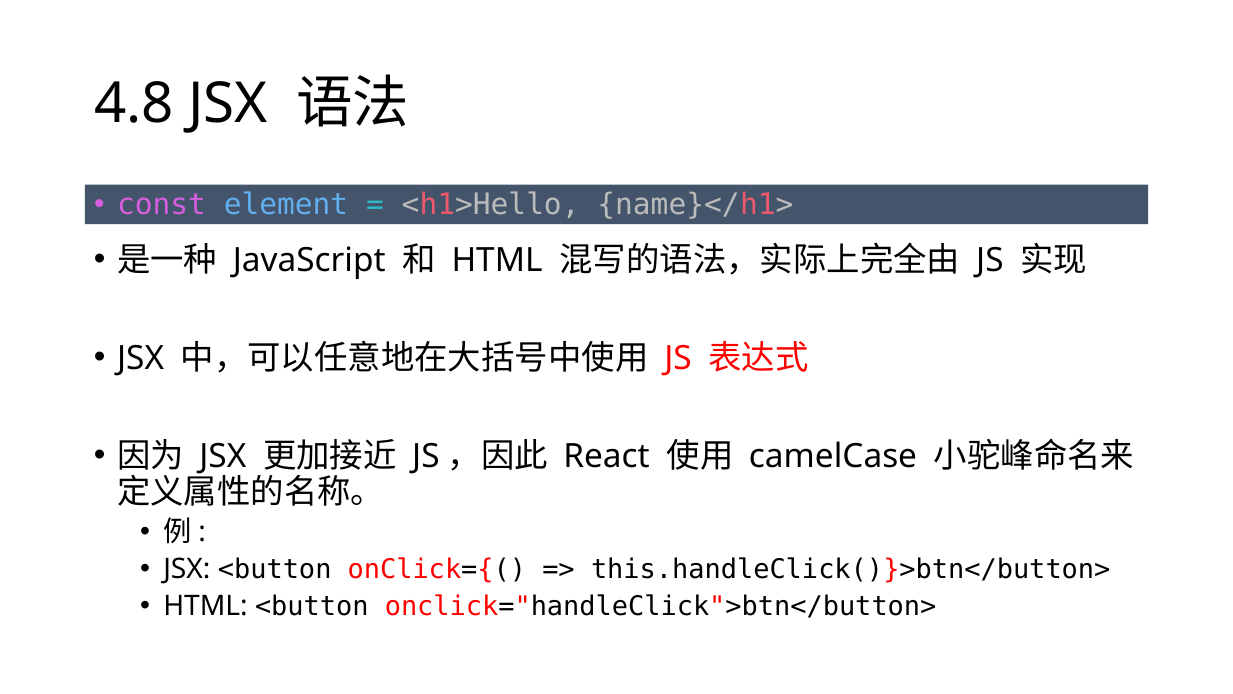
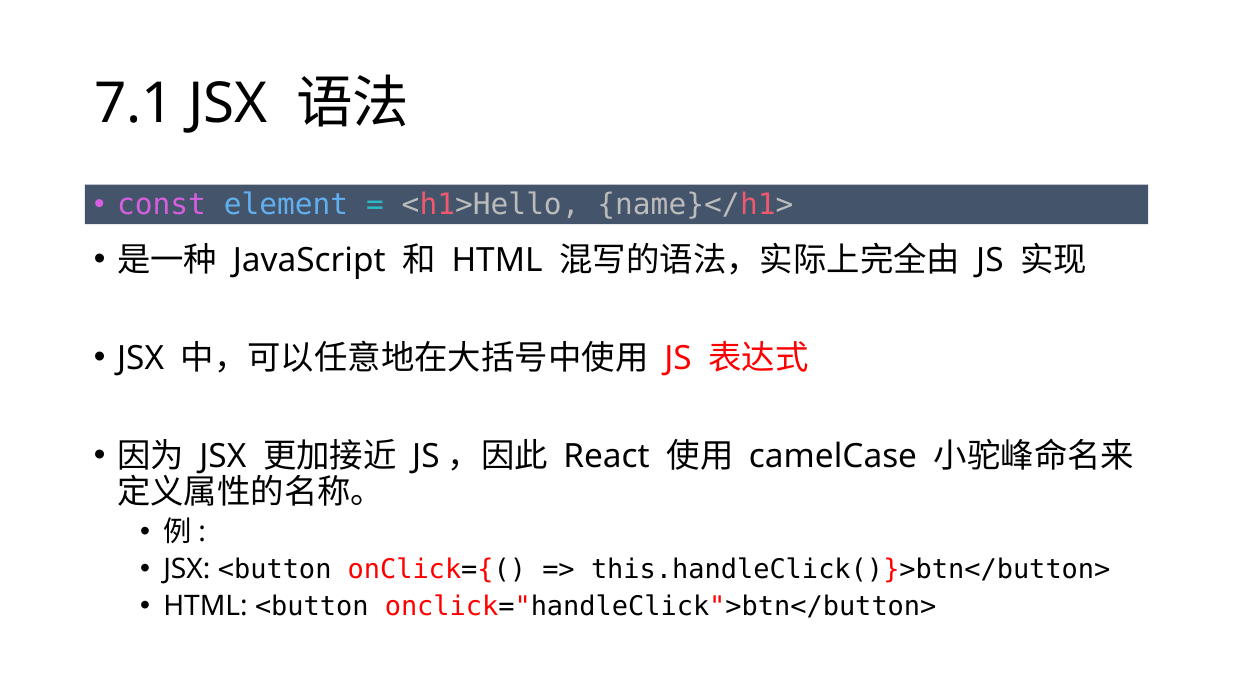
4.8: 4.8 -> 7.1 (134, 104)
